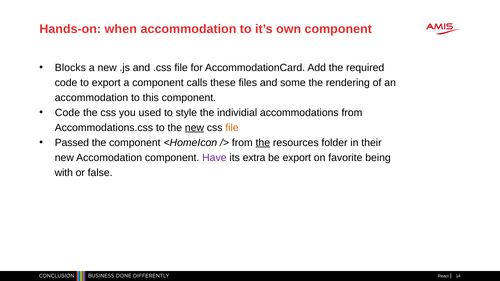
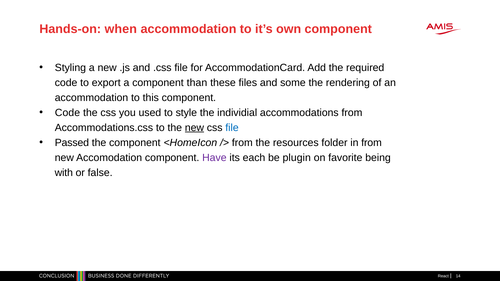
Blocks: Blocks -> Styling (70, 68)
calls: calls -> than (197, 83)
file colour: orange -> blue (232, 128)
the underline: present -> none (263, 143)
in their: their -> from (372, 143)
extra: extra -> each (254, 158)
be export: export -> plugin (297, 158)
